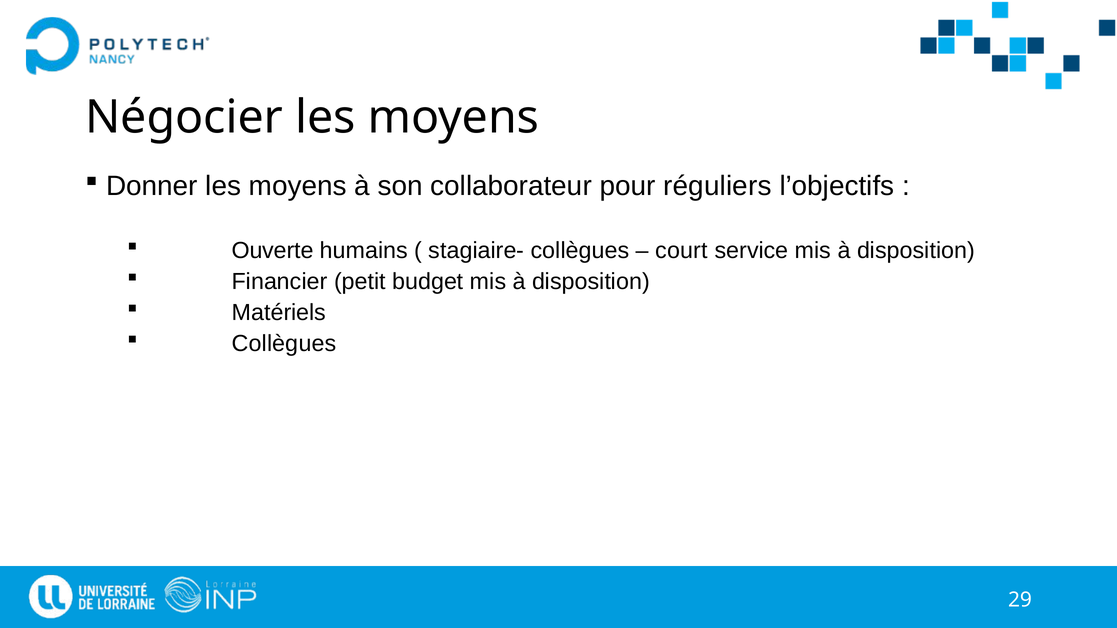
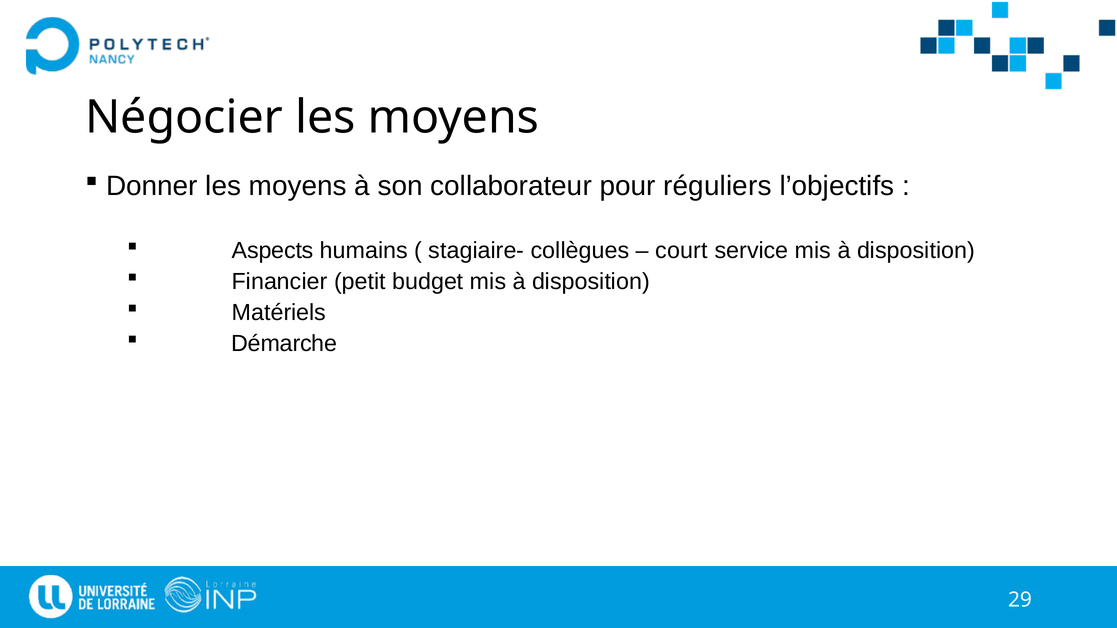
Ouverte: Ouverte -> Aspects (273, 251)
Collègues: Collègues -> Démarche (284, 344)
